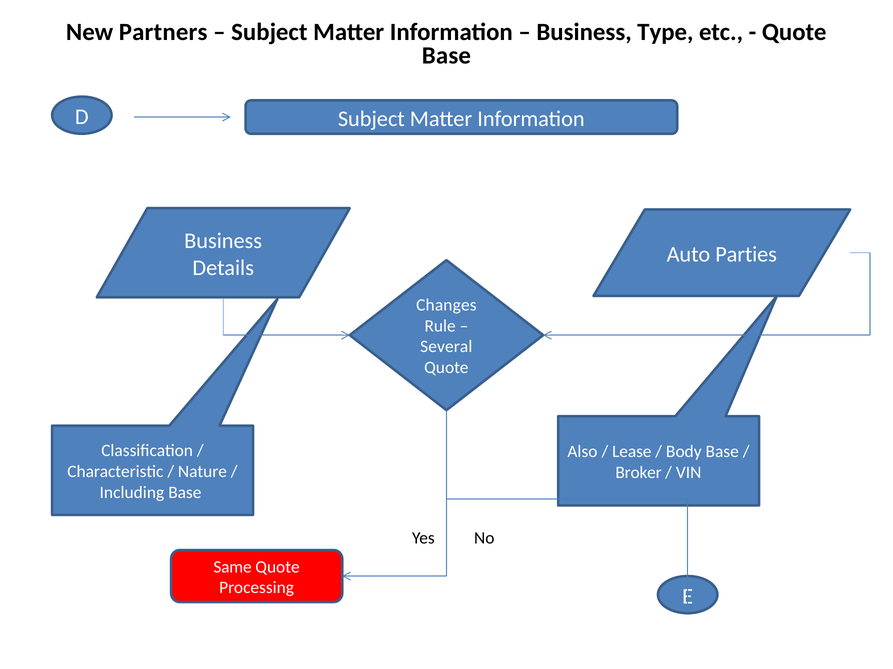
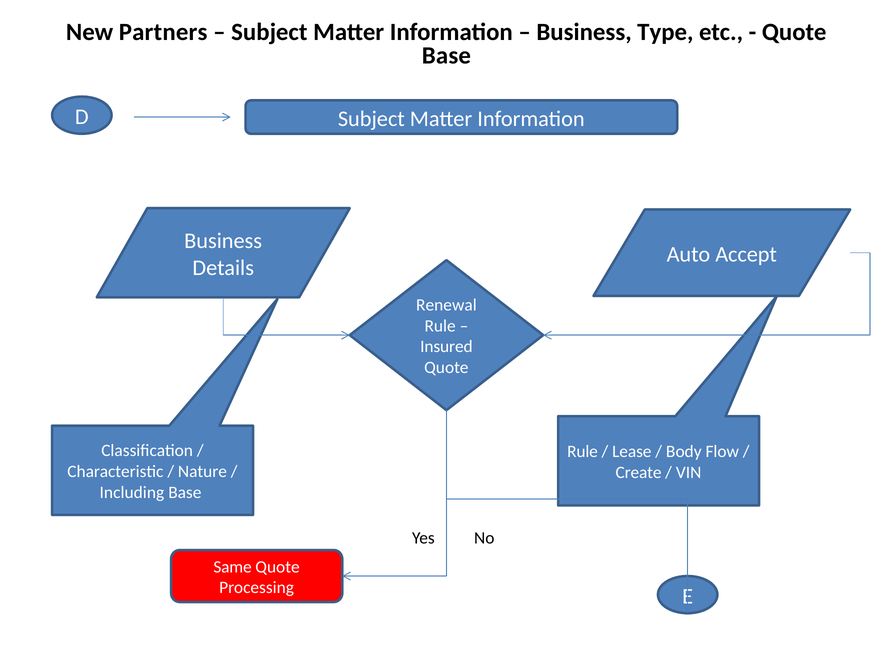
Parties: Parties -> Accept (746, 255)
Changes: Changes -> Renewal (446, 305)
Several: Several -> Insured (446, 347)
Also: Also -> Rule (583, 452)
Body Base: Base -> Flow (722, 452)
Broker: Broker -> Create (639, 473)
